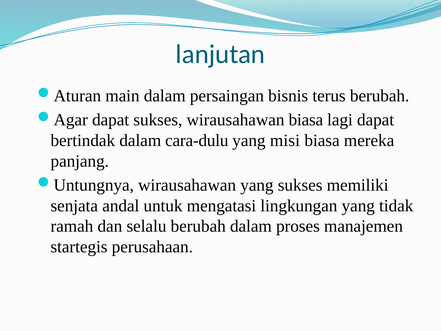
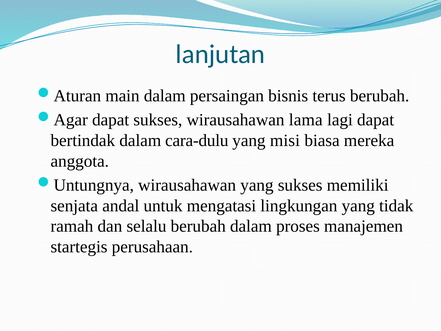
wirausahawan biasa: biasa -> lama (306, 120)
panjang: panjang -> anggota (80, 161)
